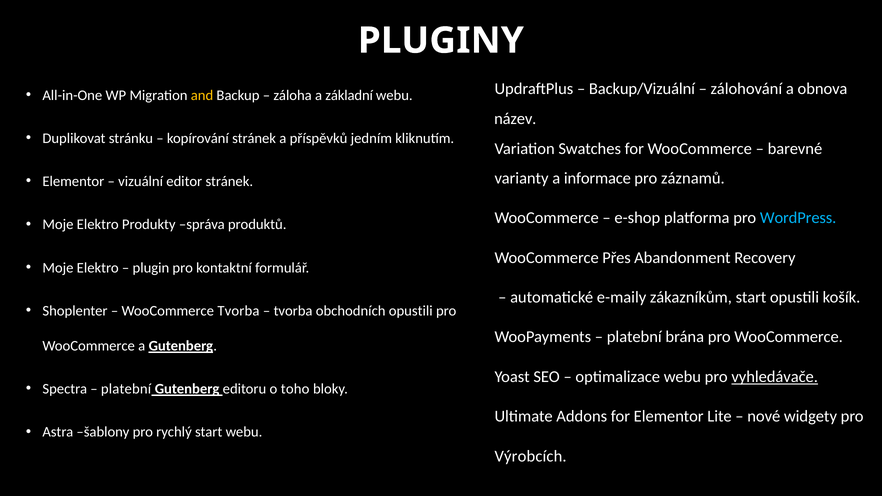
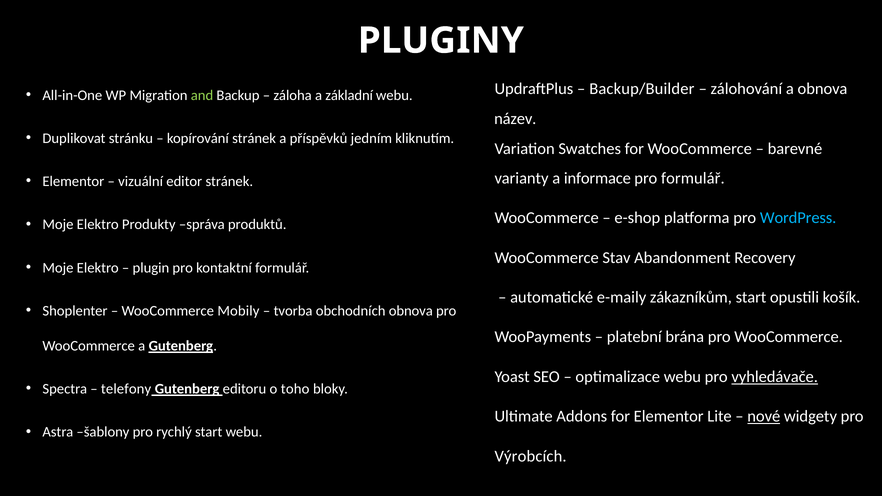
Backup/Vizuální: Backup/Vizuální -> Backup/Builder (642, 89)
and colour: yellow -> light green (202, 95)
pro záznamů: záznamů -> formulář (693, 178)
Přes: Přes -> Stav (617, 258)
WooCommerce Tvorba: Tvorba -> Mobily (238, 311)
obchodních opustili: opustili -> obnova (411, 311)
platební: platební -> telefony (126, 389)
nové underline: none -> present (764, 416)
